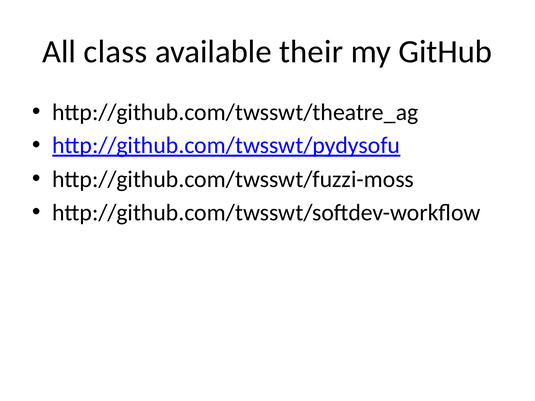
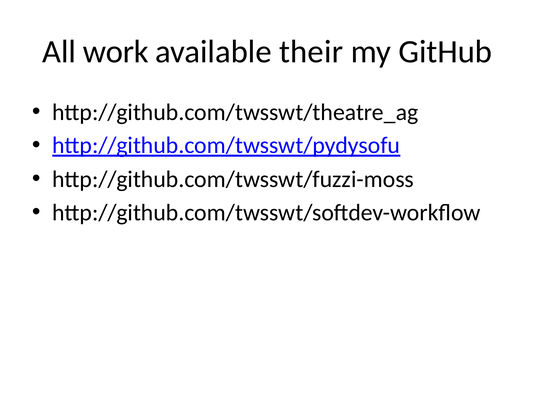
class: class -> work (116, 52)
